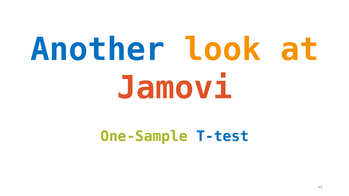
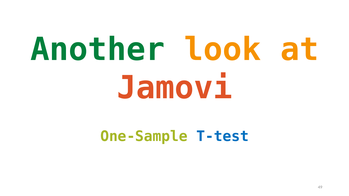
Another colour: blue -> green (98, 50)
